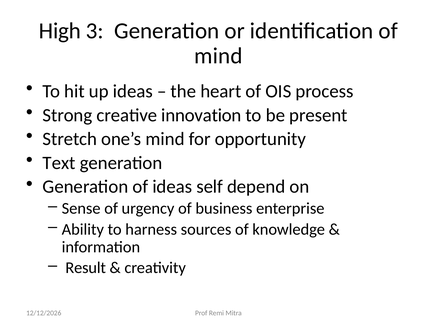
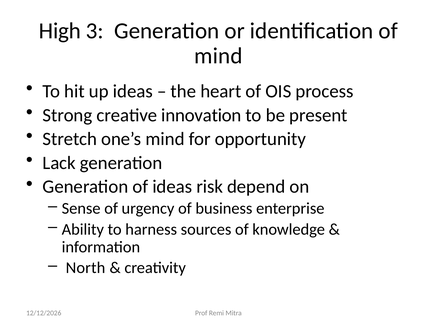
Text: Text -> Lack (59, 163)
self: self -> risk (210, 187)
Result: Result -> North (86, 268)
